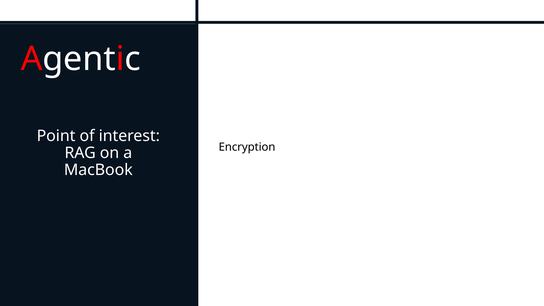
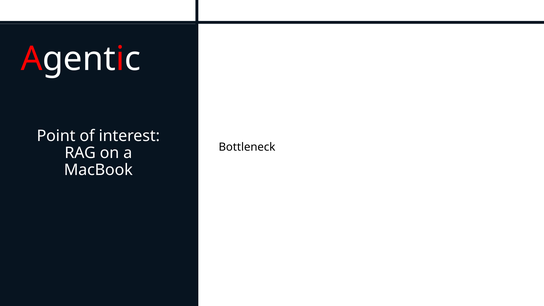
Encryption: Encryption -> Bottleneck (247, 147)
